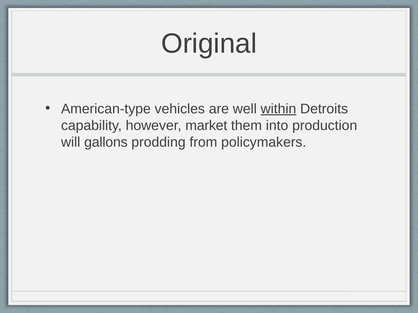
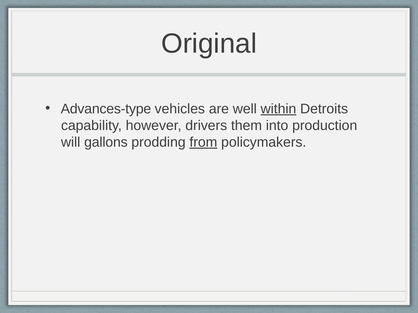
American-type: American-type -> Advances-type (106, 109)
market: market -> drivers (206, 126)
from underline: none -> present (203, 142)
